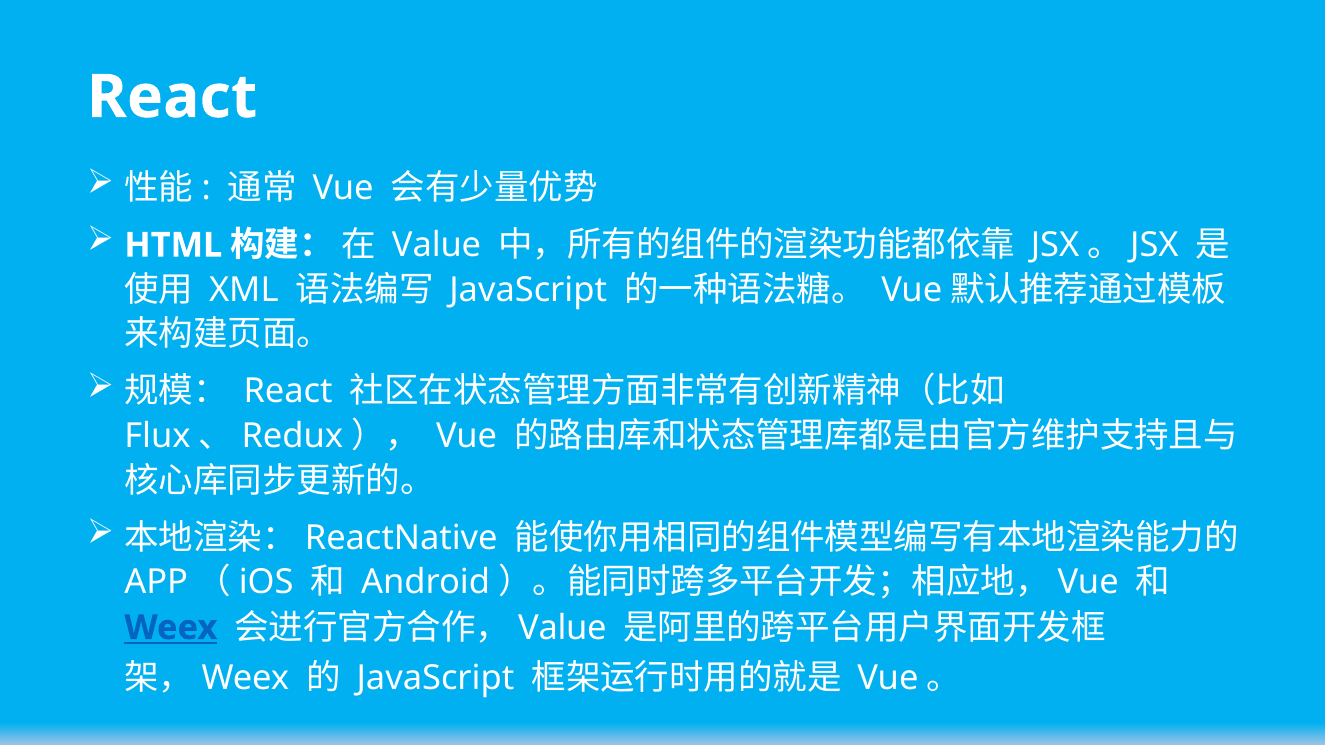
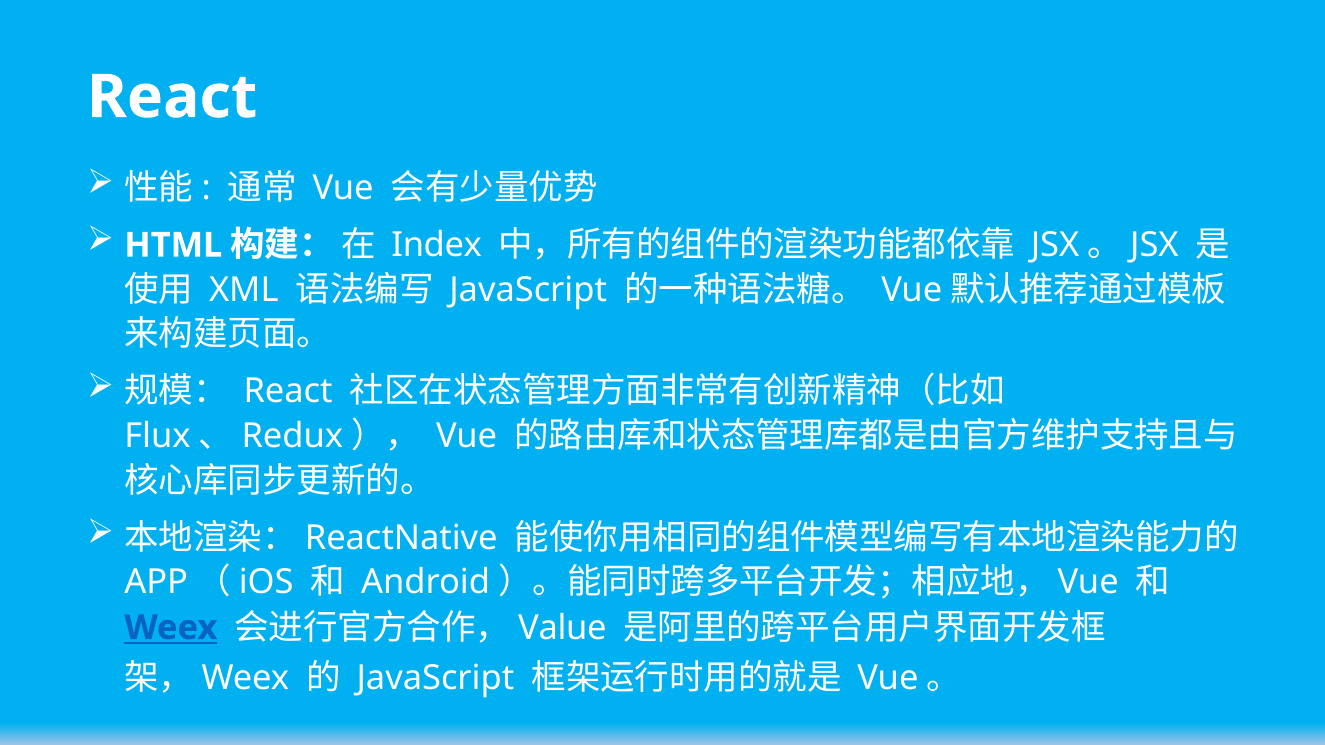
Value: Value -> Index (437, 245)
